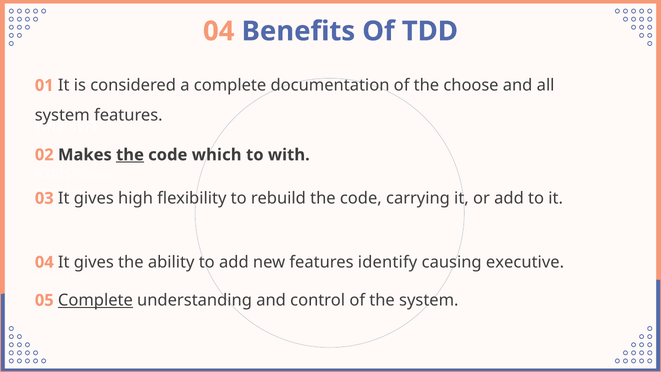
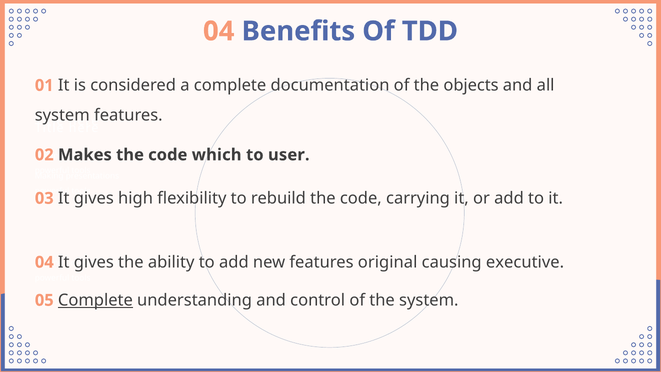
choose: choose -> objects (471, 85)
the underline: present -> none (130, 155)
with: with -> user (289, 155)
identify: identify -> original (388, 262)
